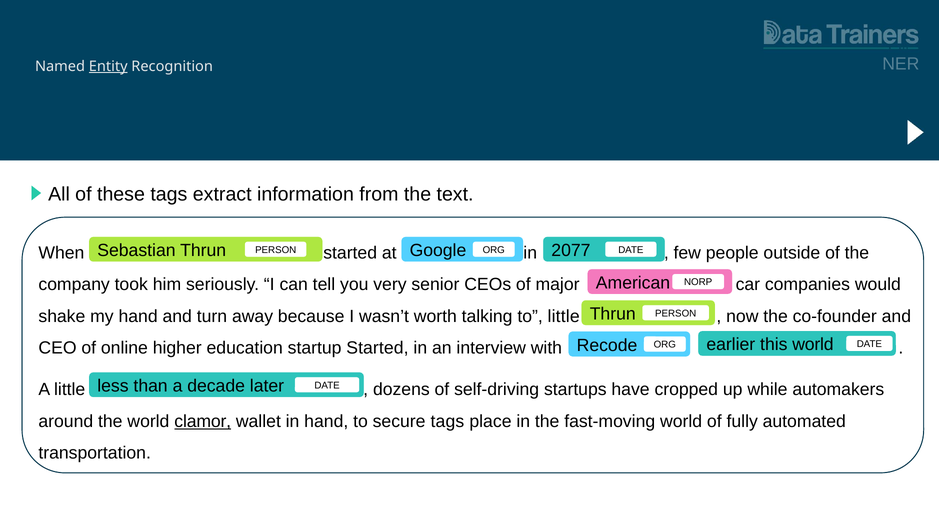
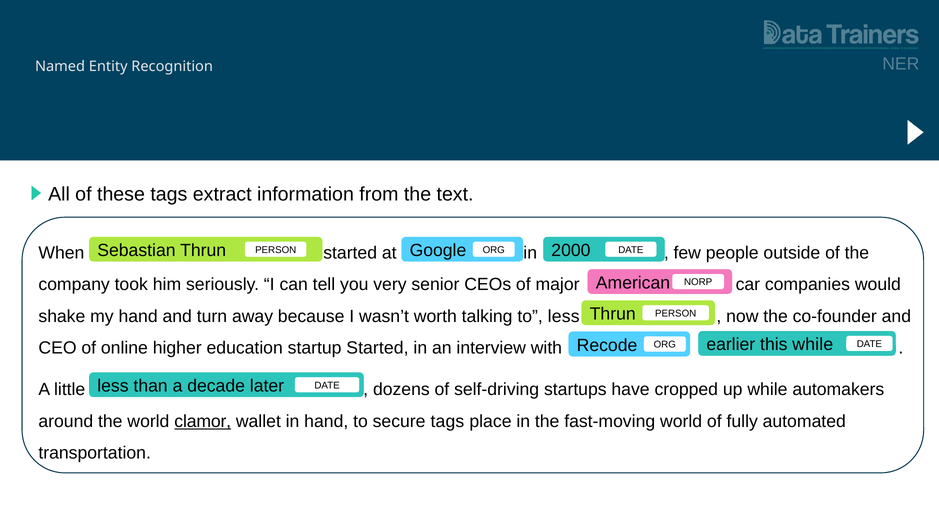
Entity underline: present -> none (108, 66)
2077: 2077 -> 2000 (571, 251)
to little: little -> less (564, 316)
this world: world -> while (813, 345)
